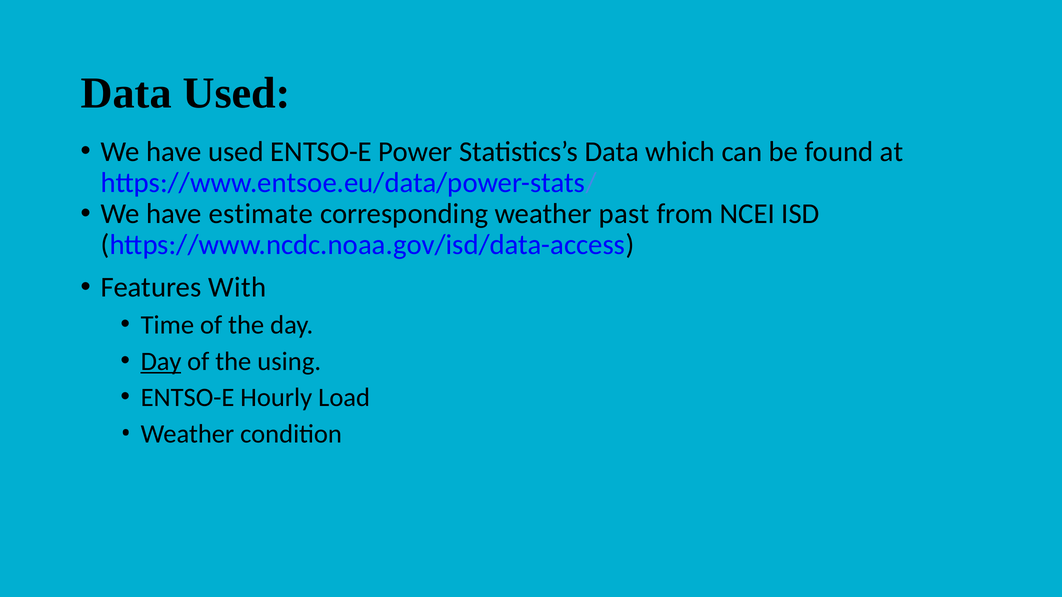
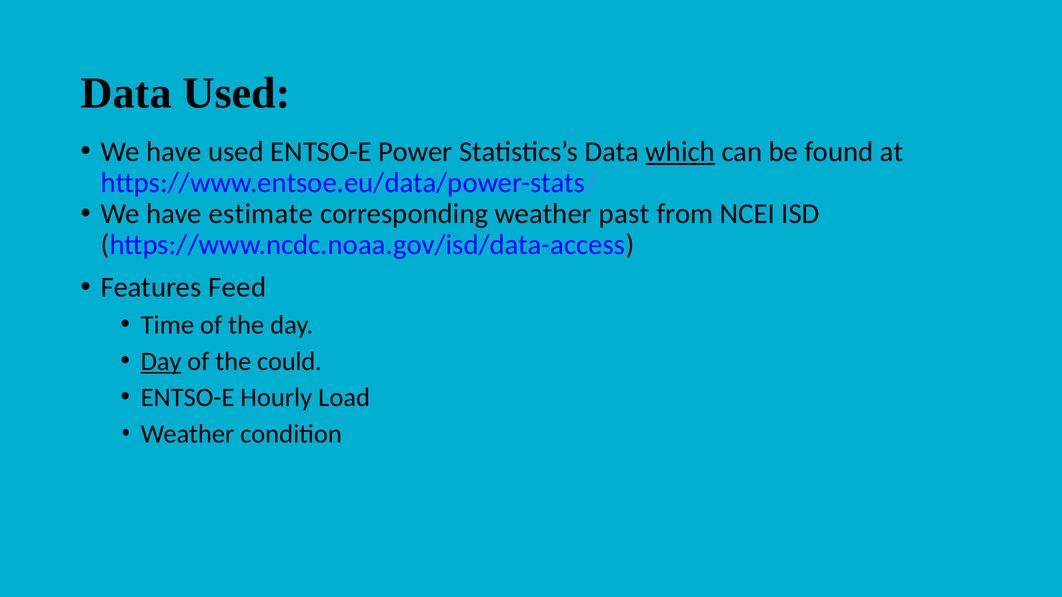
which underline: none -> present (680, 152)
With: With -> Feed (237, 287)
using: using -> could (289, 362)
